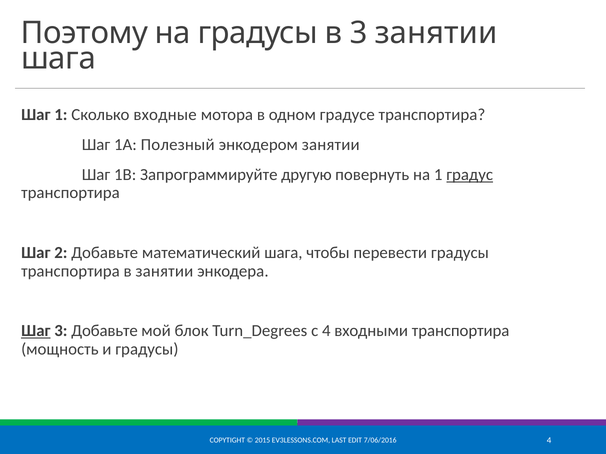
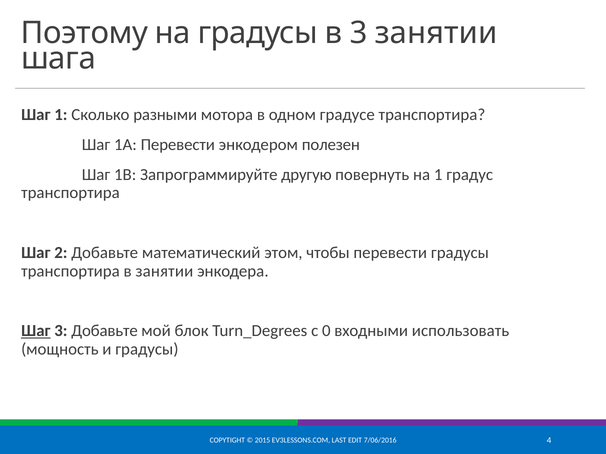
входные: входные -> разными (165, 115)
1A Полезный: Полезный -> Перевести (178, 145)
энкодером занятии: занятии -> полезен (331, 145)
градус underline: present -> none (470, 175)
математический шага: шага -> этом (283, 253)
с 4: 4 -> 0 (326, 331)
входными транспортира: транспортира -> использовать (461, 331)
